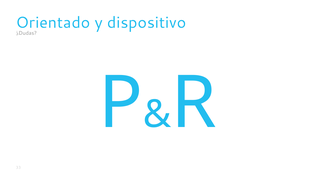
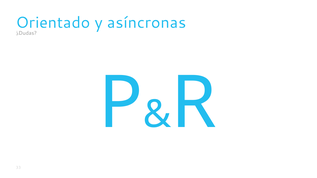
dispositivo: dispositivo -> asíncronas (147, 23)
